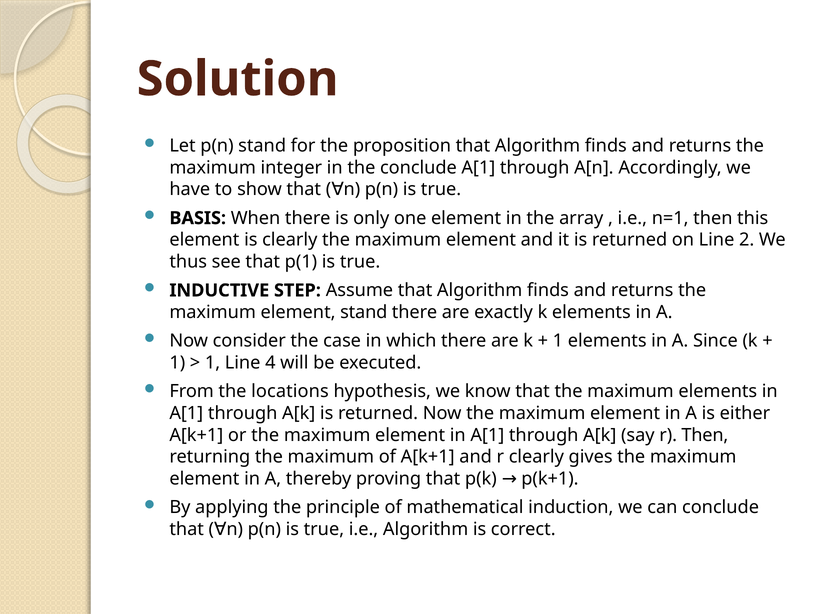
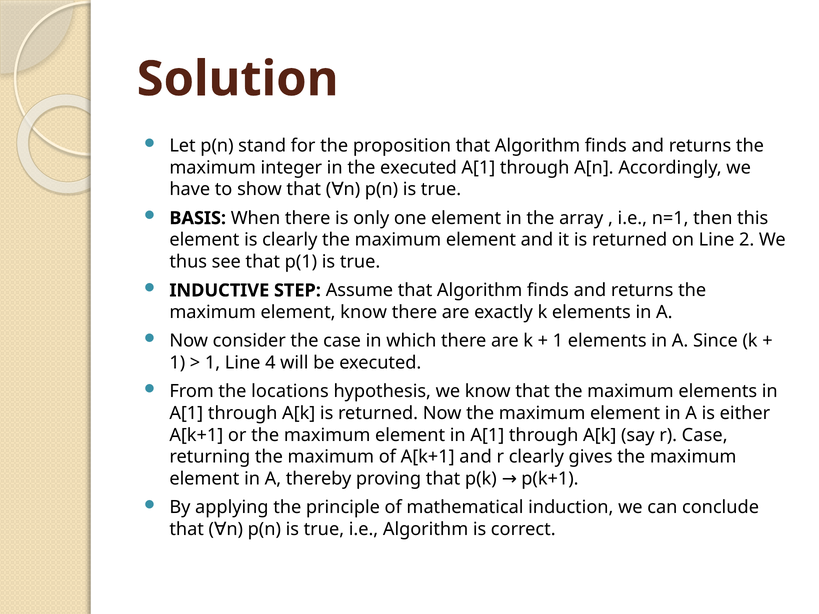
the conclude: conclude -> executed (418, 168)
element stand: stand -> know (364, 312)
r Then: Then -> Case (705, 435)
